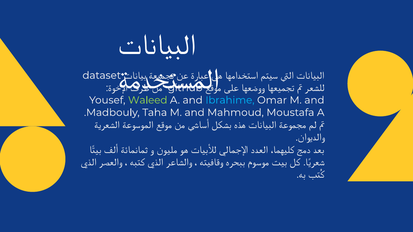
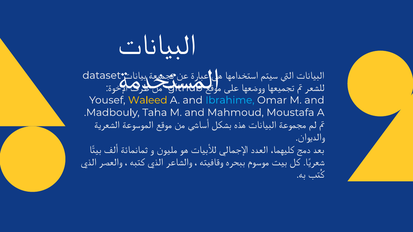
Waleed colour: light green -> yellow (148, 100)
